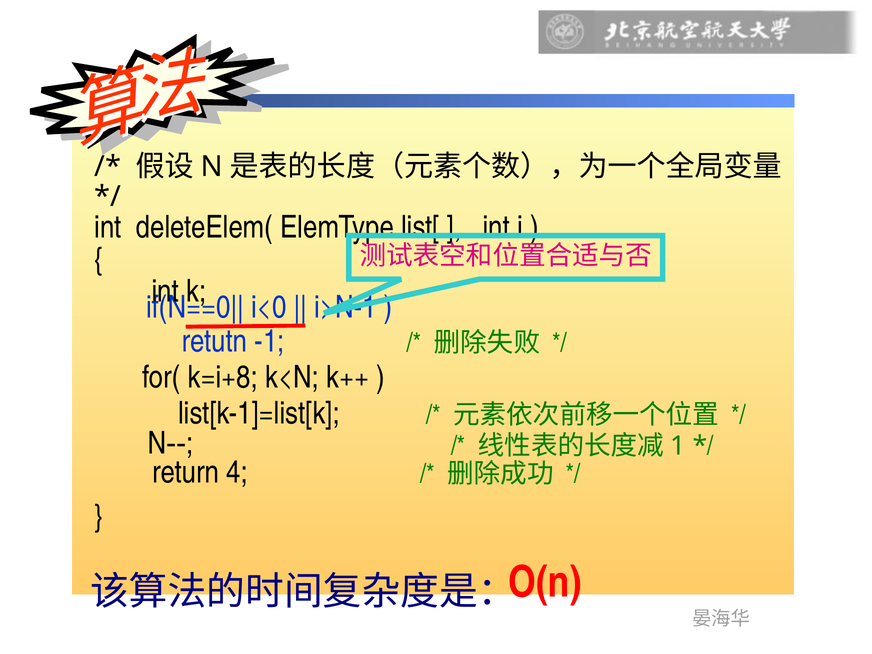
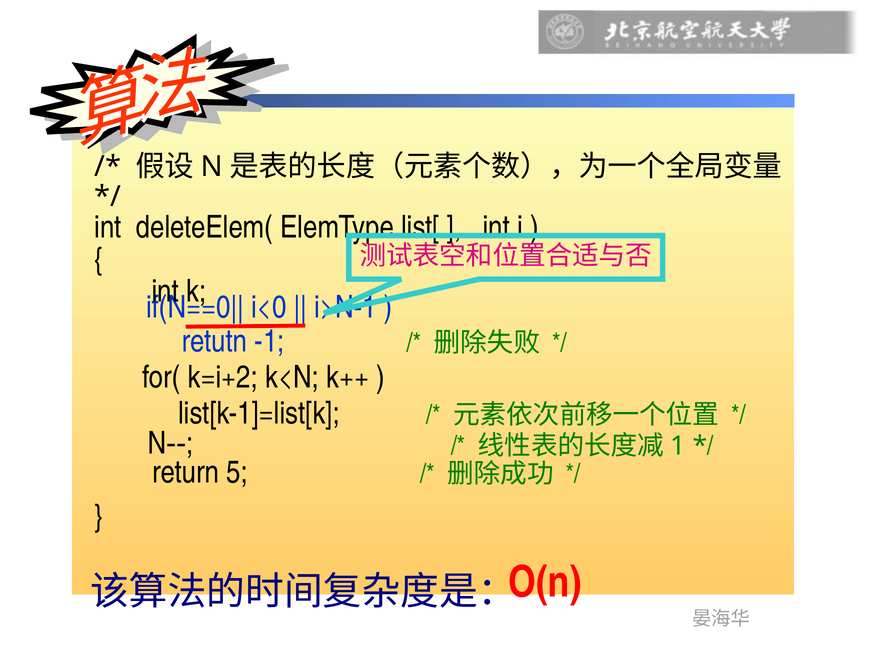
k=i+8: k=i+8 -> k=i+2 (223, 377)
4: 4 -> 5 (237, 473)
